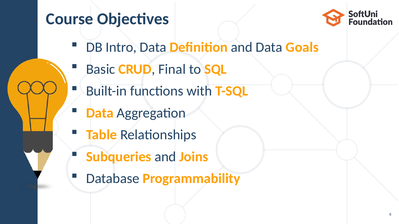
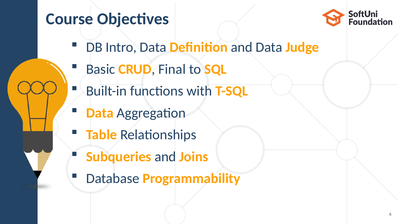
Goals: Goals -> Judge (302, 47)
